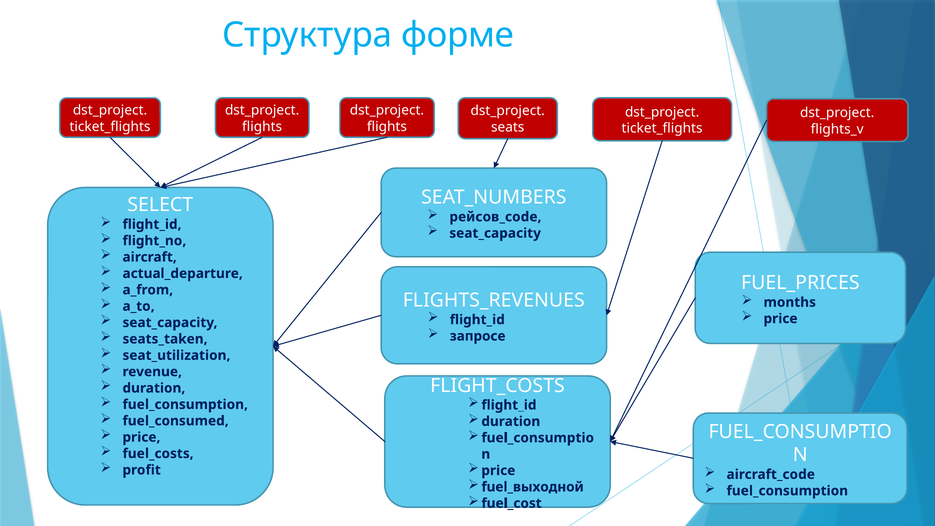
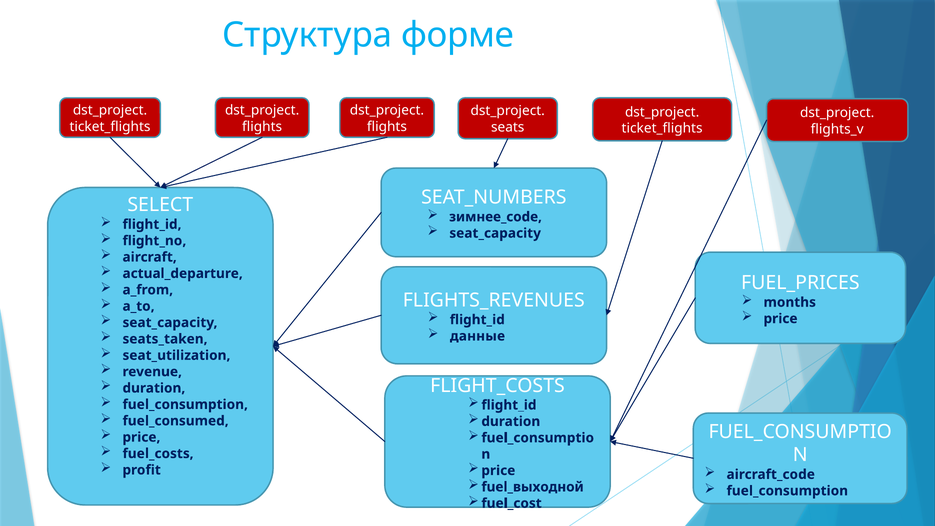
рейсов_code: рейсов_code -> зимнее_code (496, 217)
запросе: запросе -> данные (477, 336)
